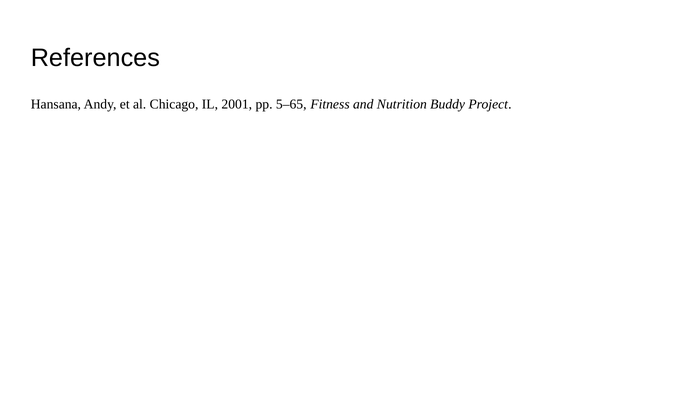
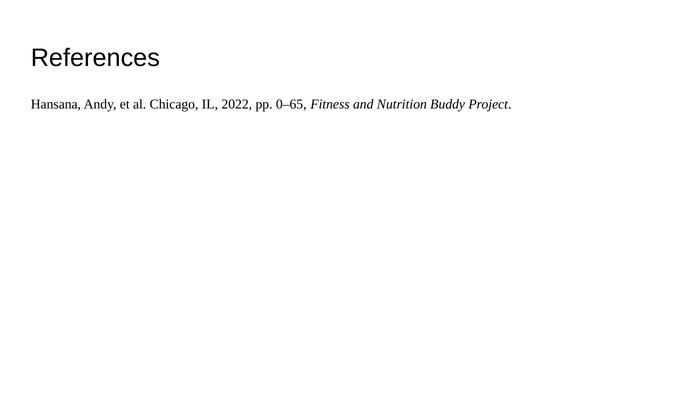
2001: 2001 -> 2022 (237, 104)
5–65: 5–65 -> 0–65 (291, 104)
